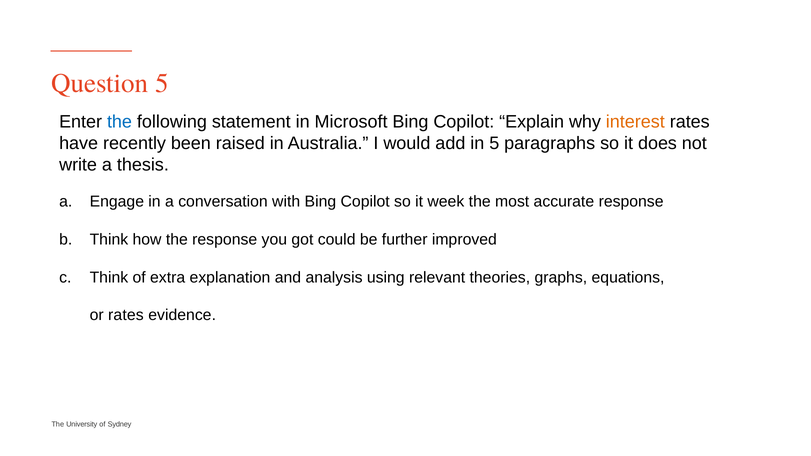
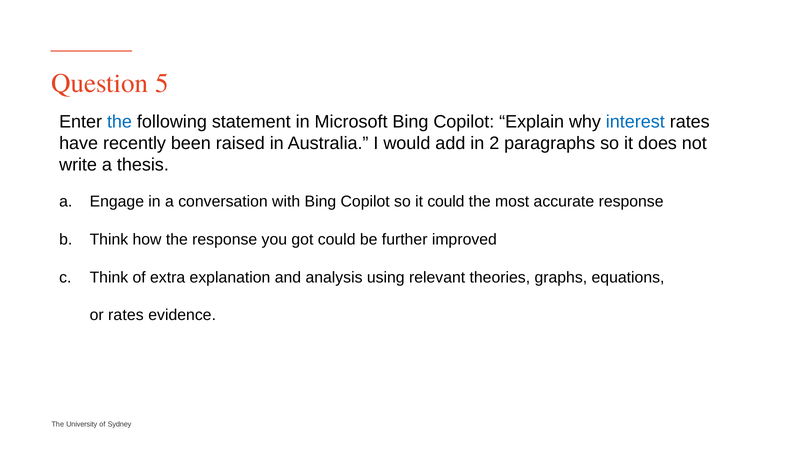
interest colour: orange -> blue (635, 122)
in 5: 5 -> 2 (494, 143)
it week: week -> could (446, 202)
